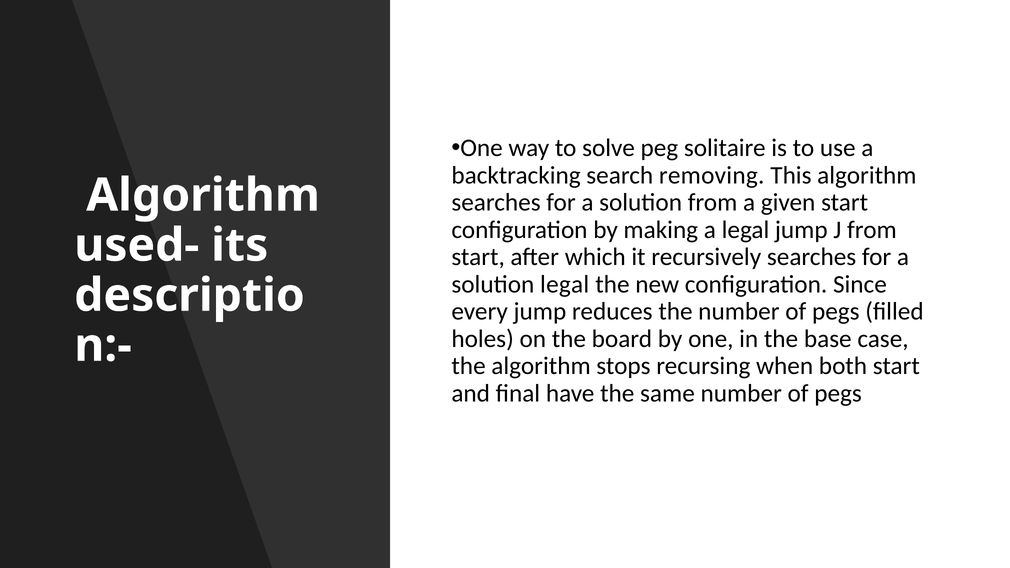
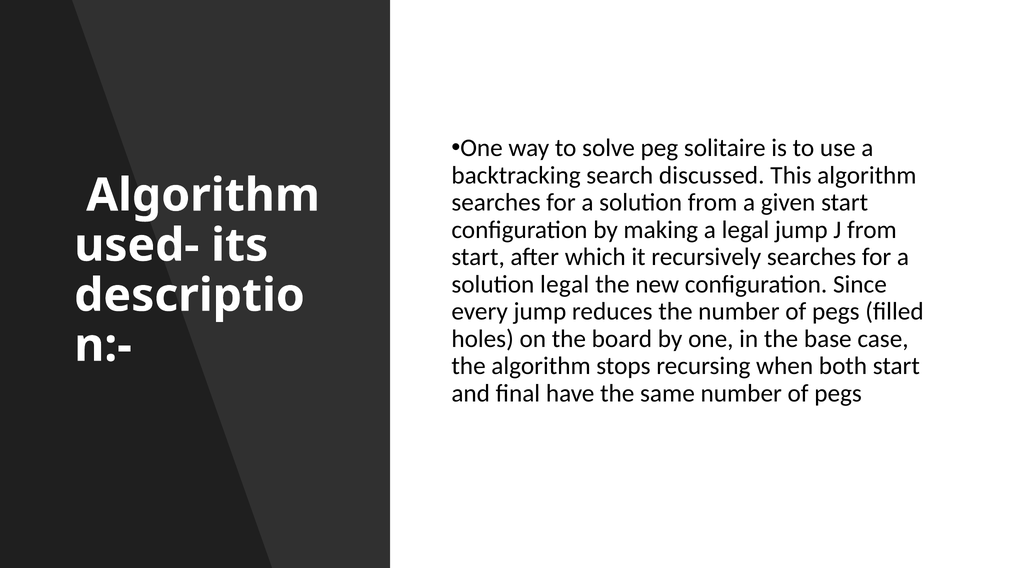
removing: removing -> discussed (712, 175)
